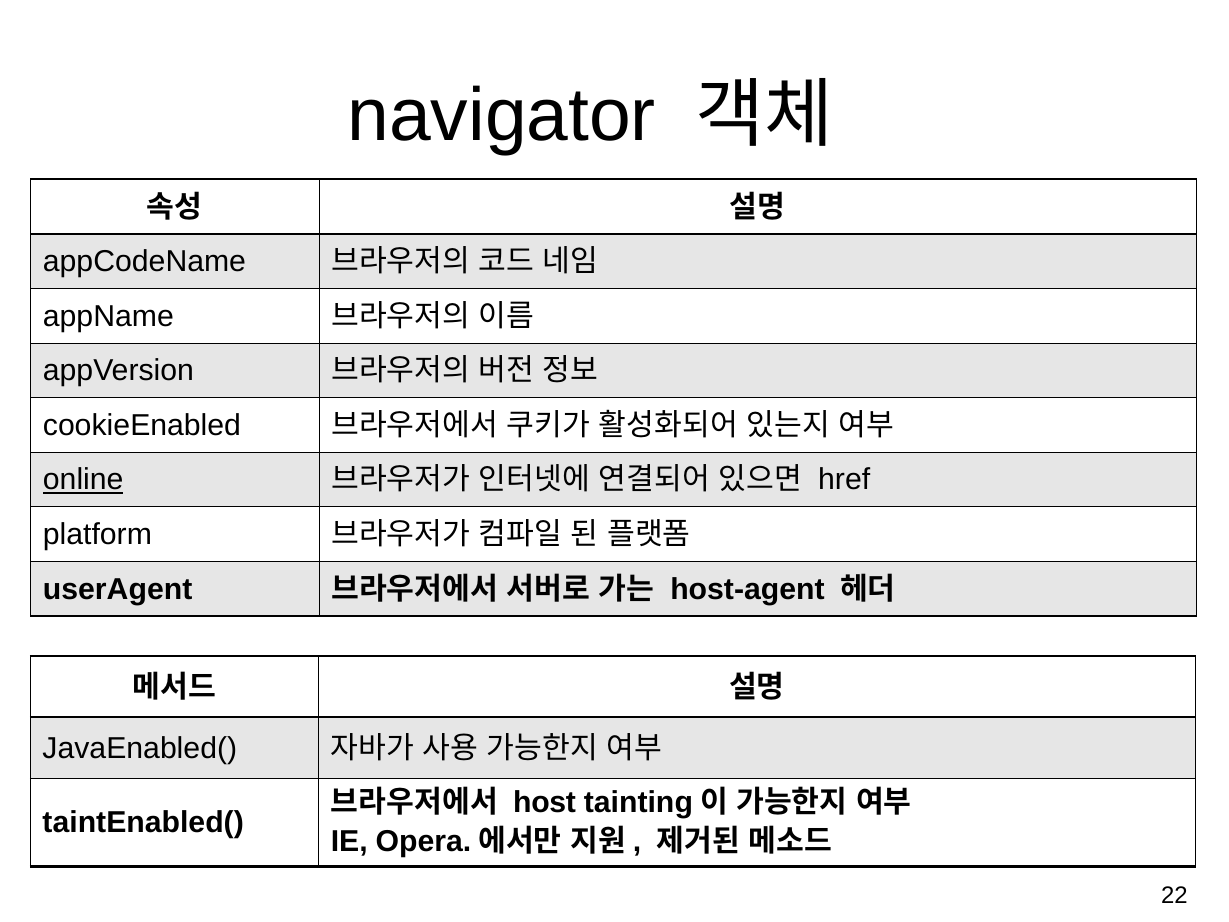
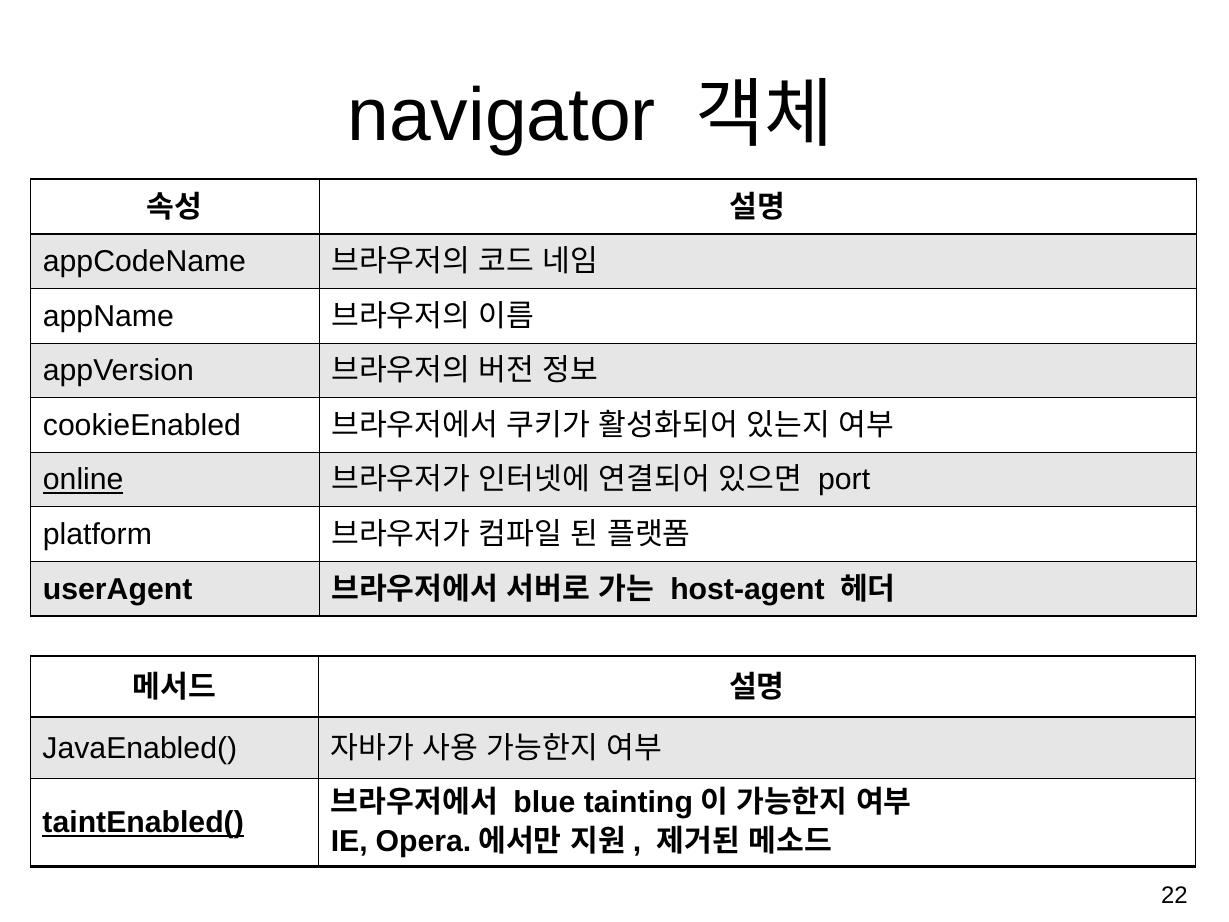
href: href -> port (844, 480)
host: host -> blue (544, 802)
taintEnabled( underline: none -> present (143, 823)
